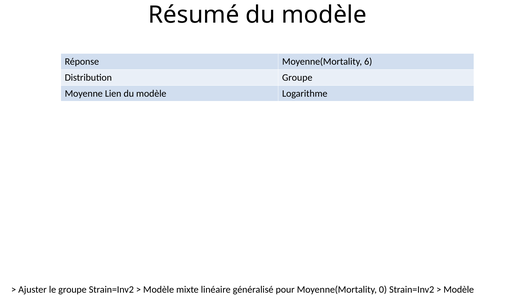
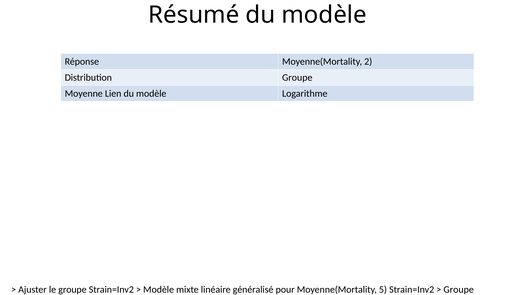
6: 6 -> 2 (368, 62)
0: 0 -> 5 (383, 290)
Modèle: Modèle -> Groupe (459, 290)
